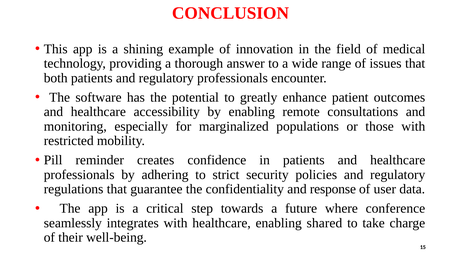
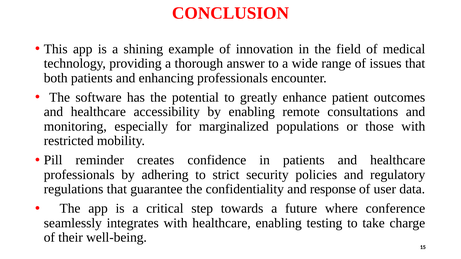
patients and regulatory: regulatory -> enhancing (166, 78)
shared: shared -> testing (324, 223)
